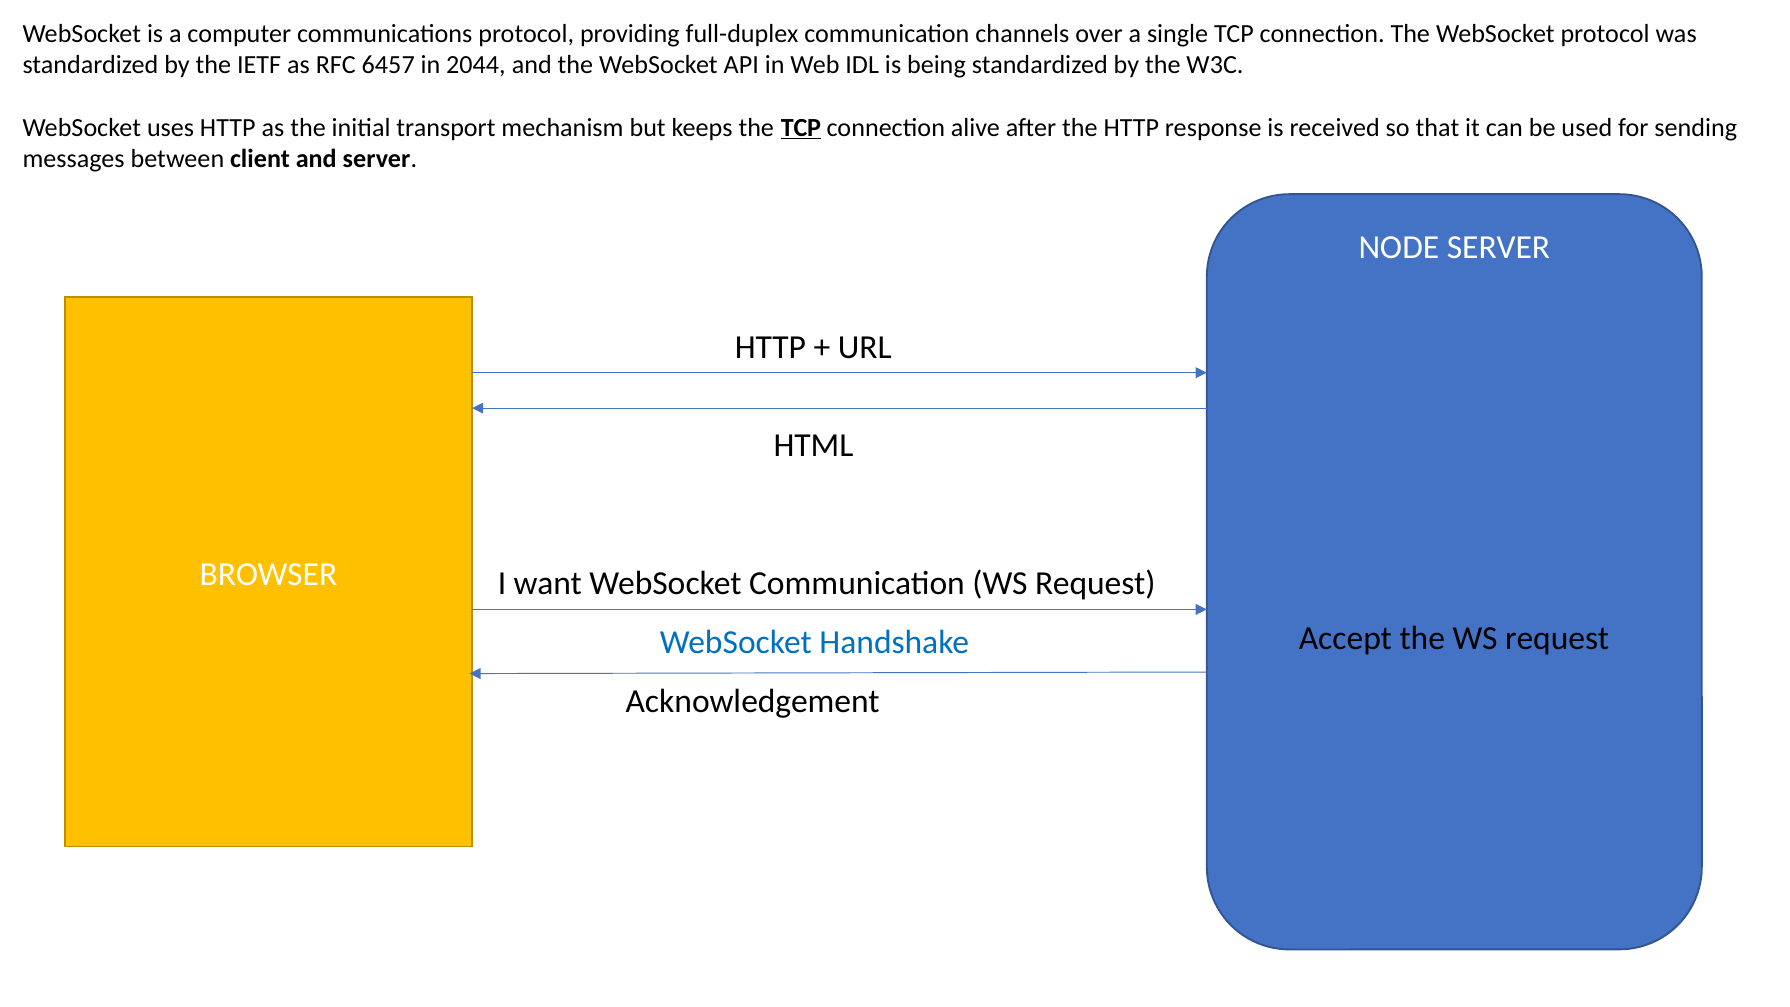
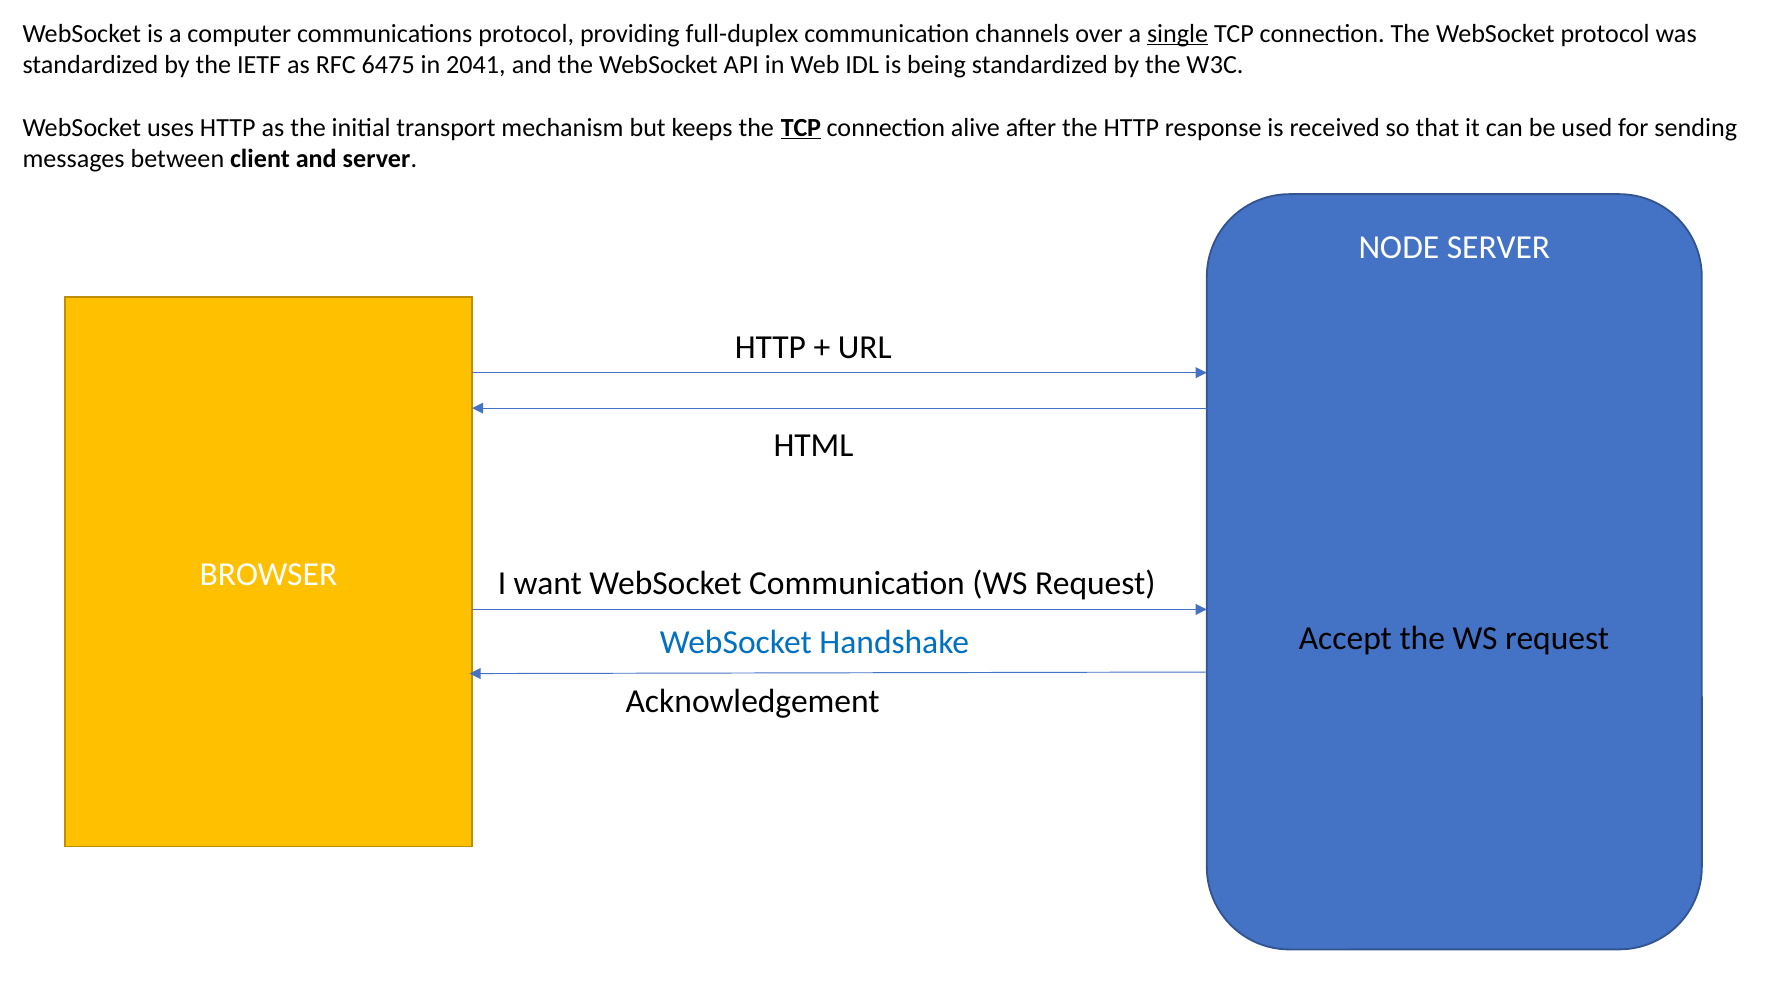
single underline: none -> present (1178, 33)
6457: 6457 -> 6475 (388, 65)
2044: 2044 -> 2041 (476, 65)
